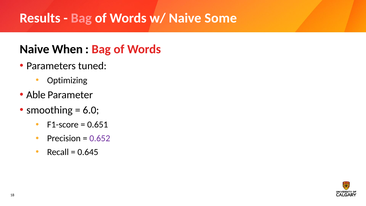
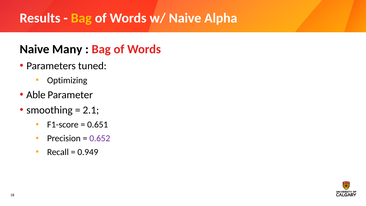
Bag colour: pink -> yellow (81, 18)
Some: Some -> Alpha (221, 18)
When: When -> Many (67, 49)
6.0: 6.0 -> 2.1 (91, 110)
0.645: 0.645 -> 0.949 (88, 152)
